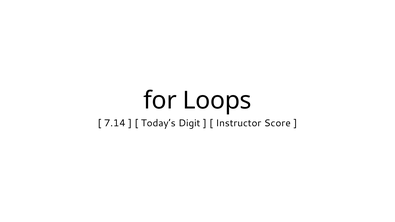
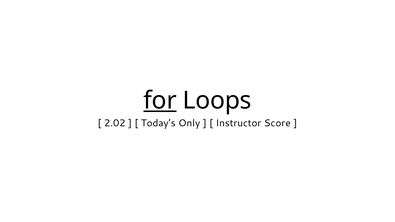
for underline: none -> present (160, 101)
7.14: 7.14 -> 2.02 (115, 123)
Digit: Digit -> Only (189, 123)
